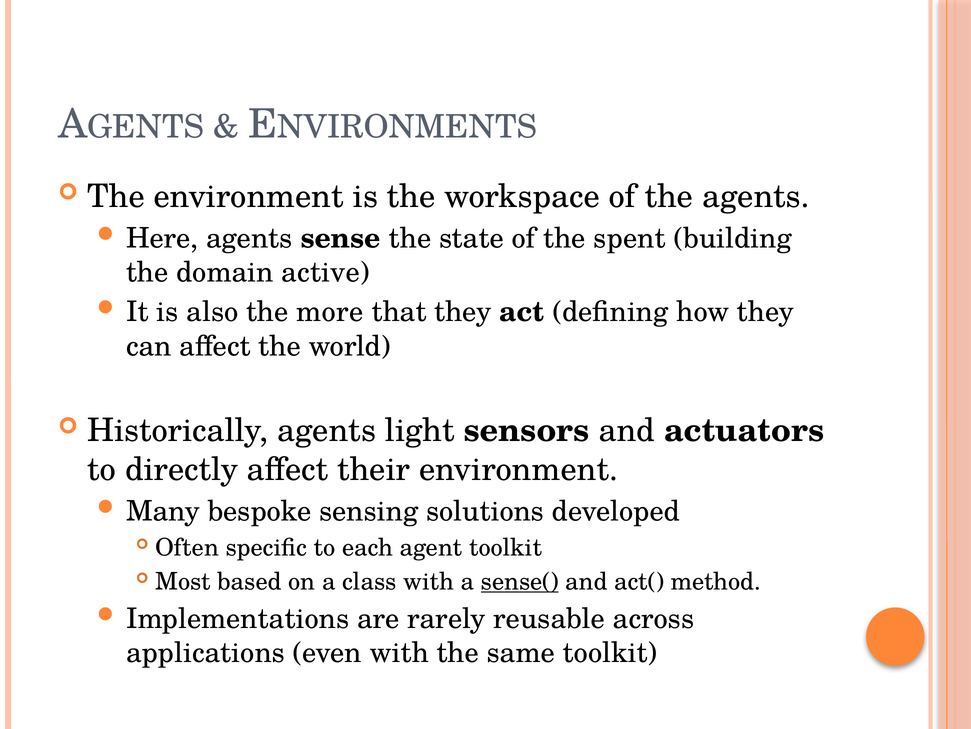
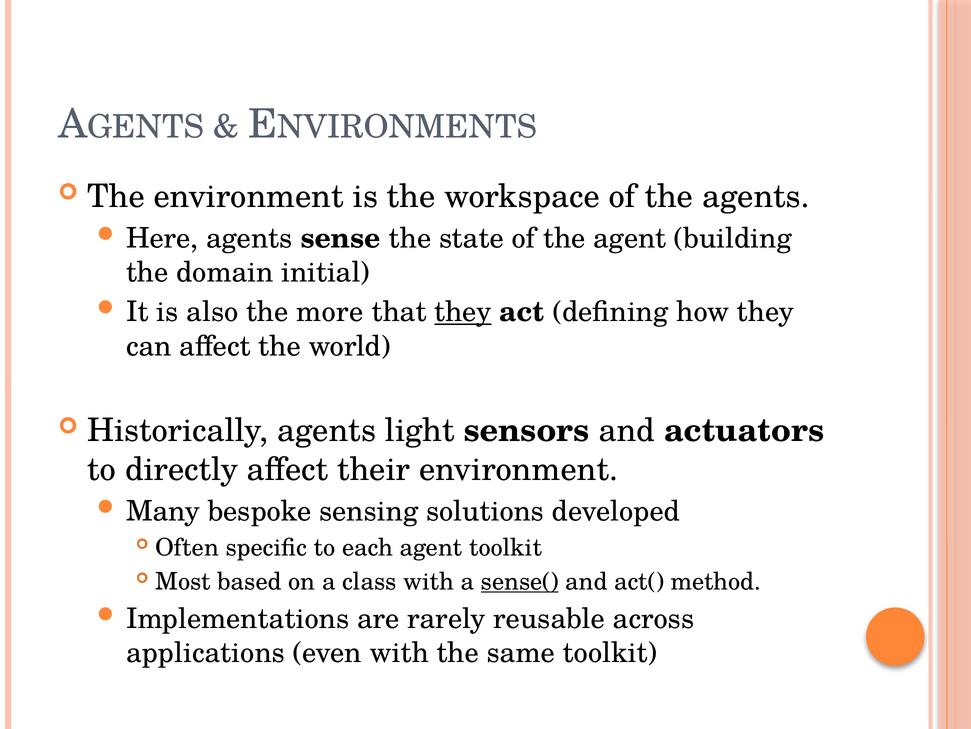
the spent: spent -> agent (630, 238)
active: active -> initial (326, 272)
they underline: none -> present (463, 312)
